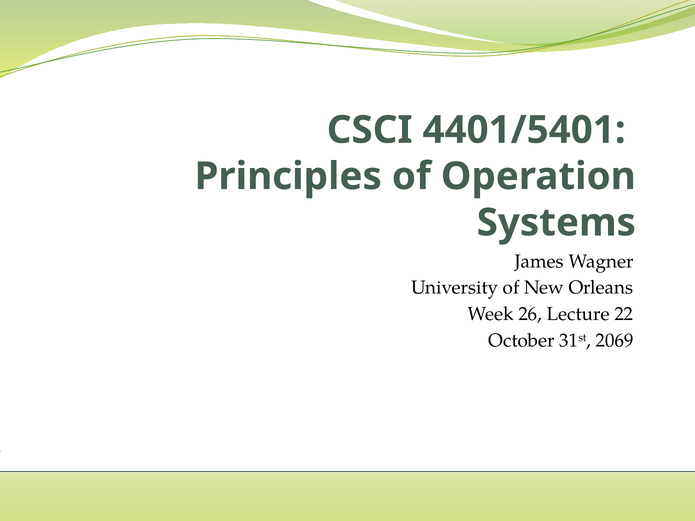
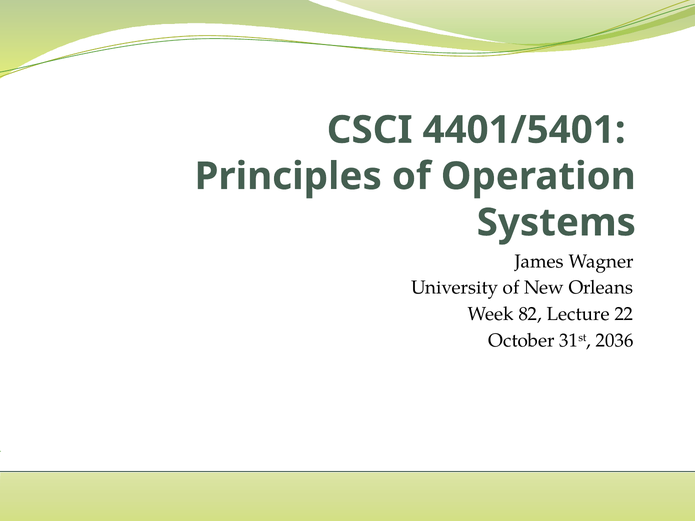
26: 26 -> 82 (530, 314)
2069: 2069 -> 2036 (615, 341)
